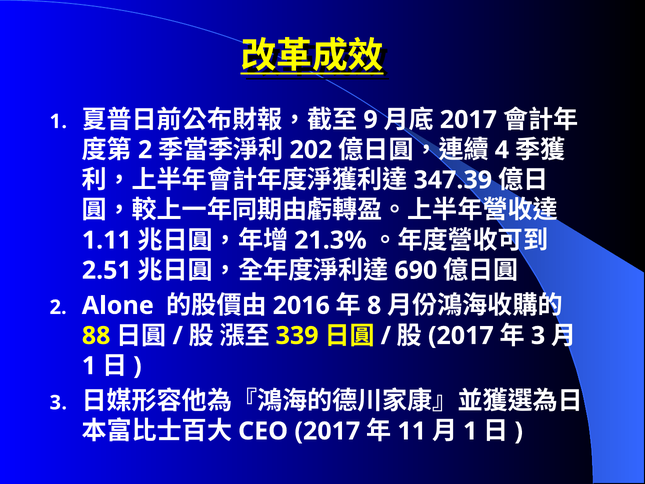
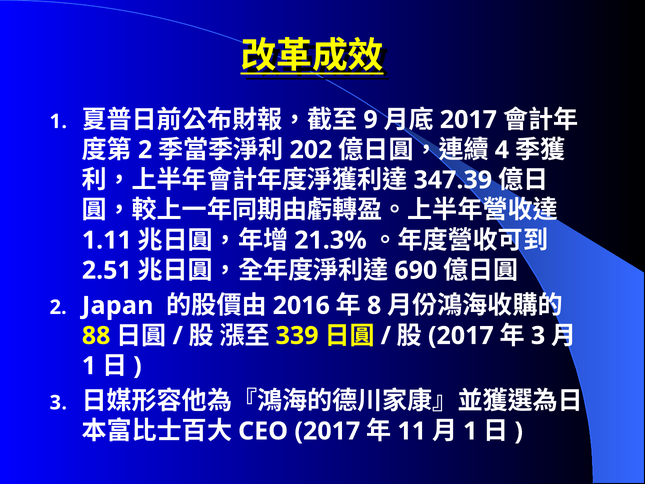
Alone: Alone -> Japan (118, 305)
